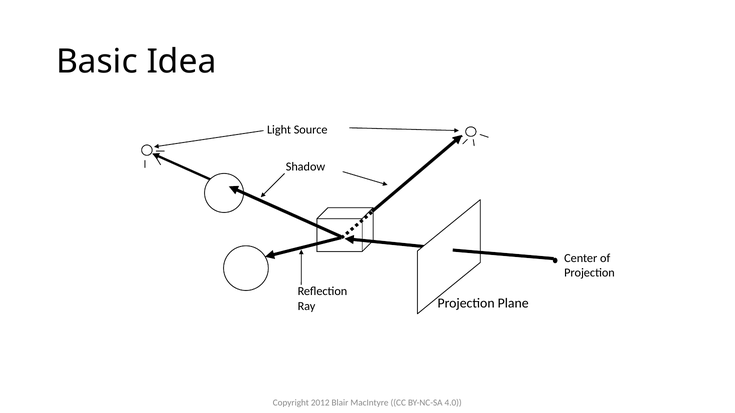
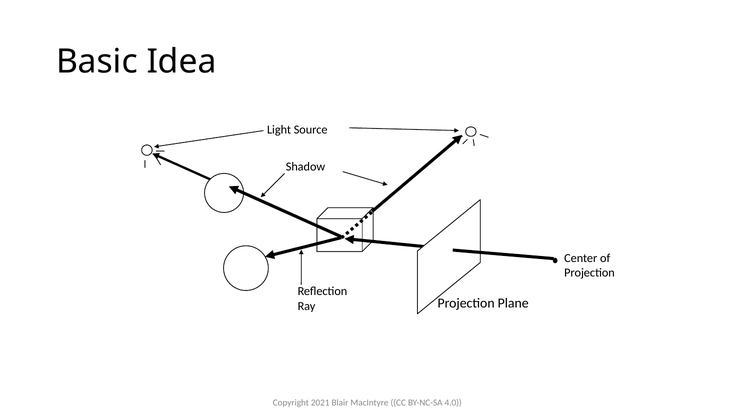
2012: 2012 -> 2021 (320, 403)
